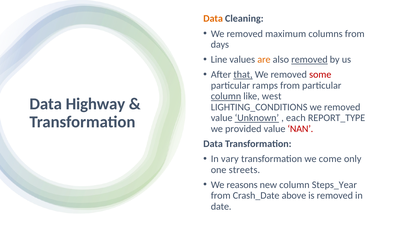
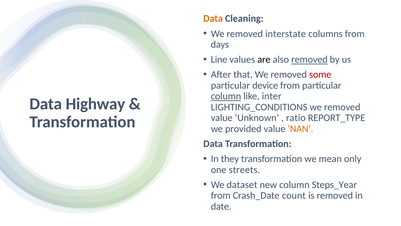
maximum: maximum -> interstate (286, 34)
are colour: orange -> black (264, 59)
that underline: present -> none (243, 74)
ramps: ramps -> device (265, 85)
west: west -> inter (272, 96)
Unknown underline: present -> none (257, 118)
each: each -> ratio (296, 118)
NAN colour: red -> orange (300, 129)
vary: vary -> they (230, 159)
come: come -> mean (330, 159)
reasons: reasons -> dataset (242, 184)
above: above -> count (294, 195)
